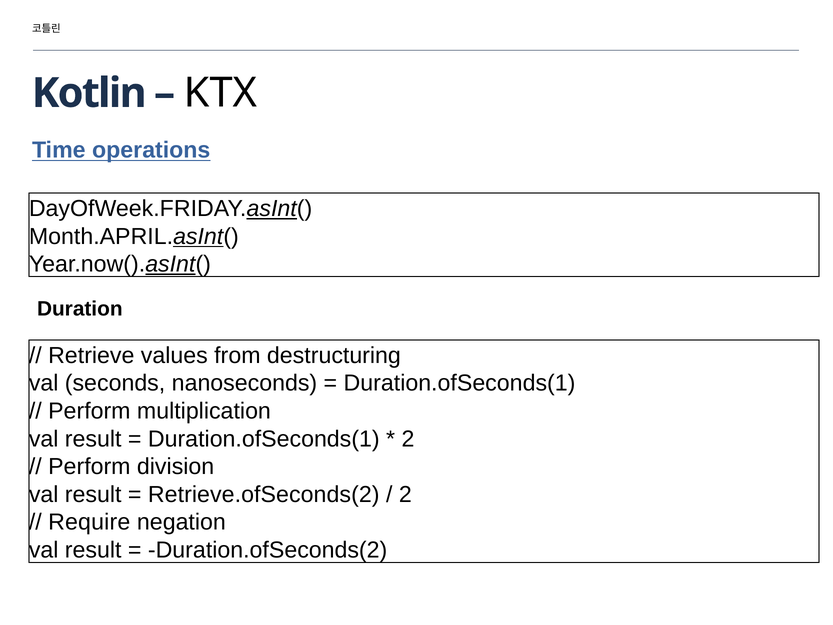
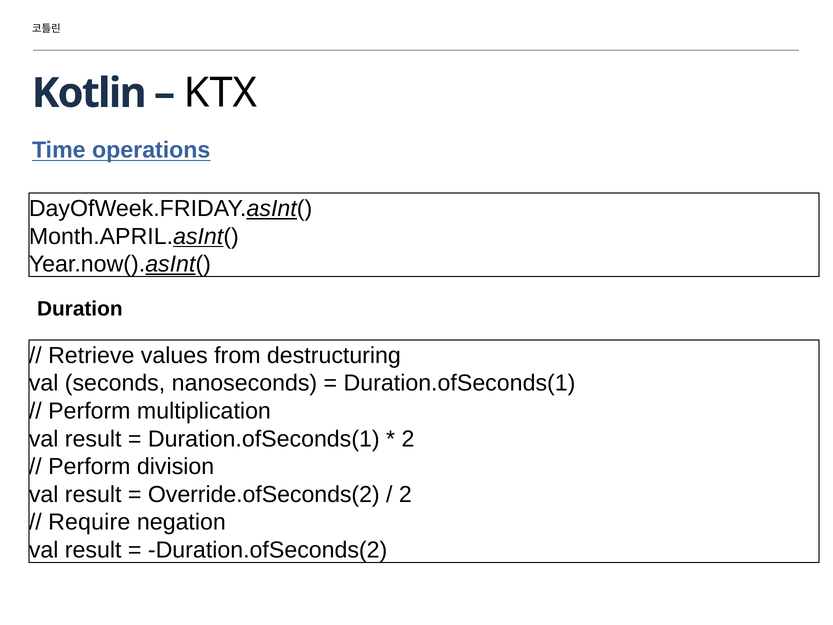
Retrieve.ofSeconds(2: Retrieve.ofSeconds(2 -> Override.ofSeconds(2 (264, 494)
